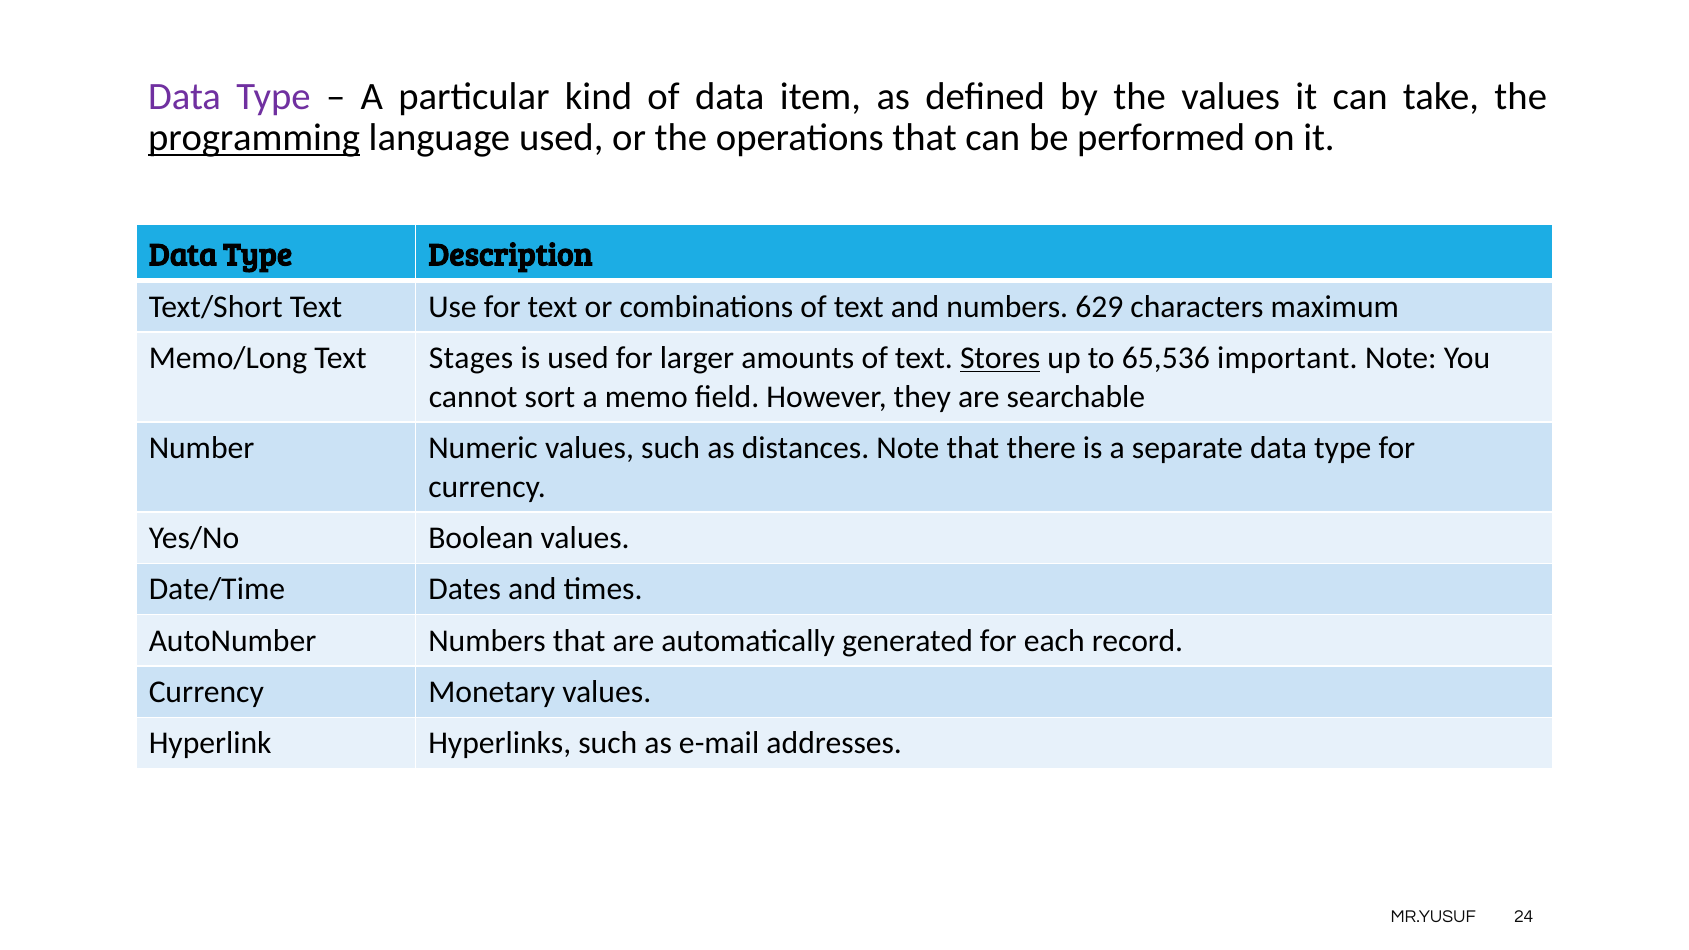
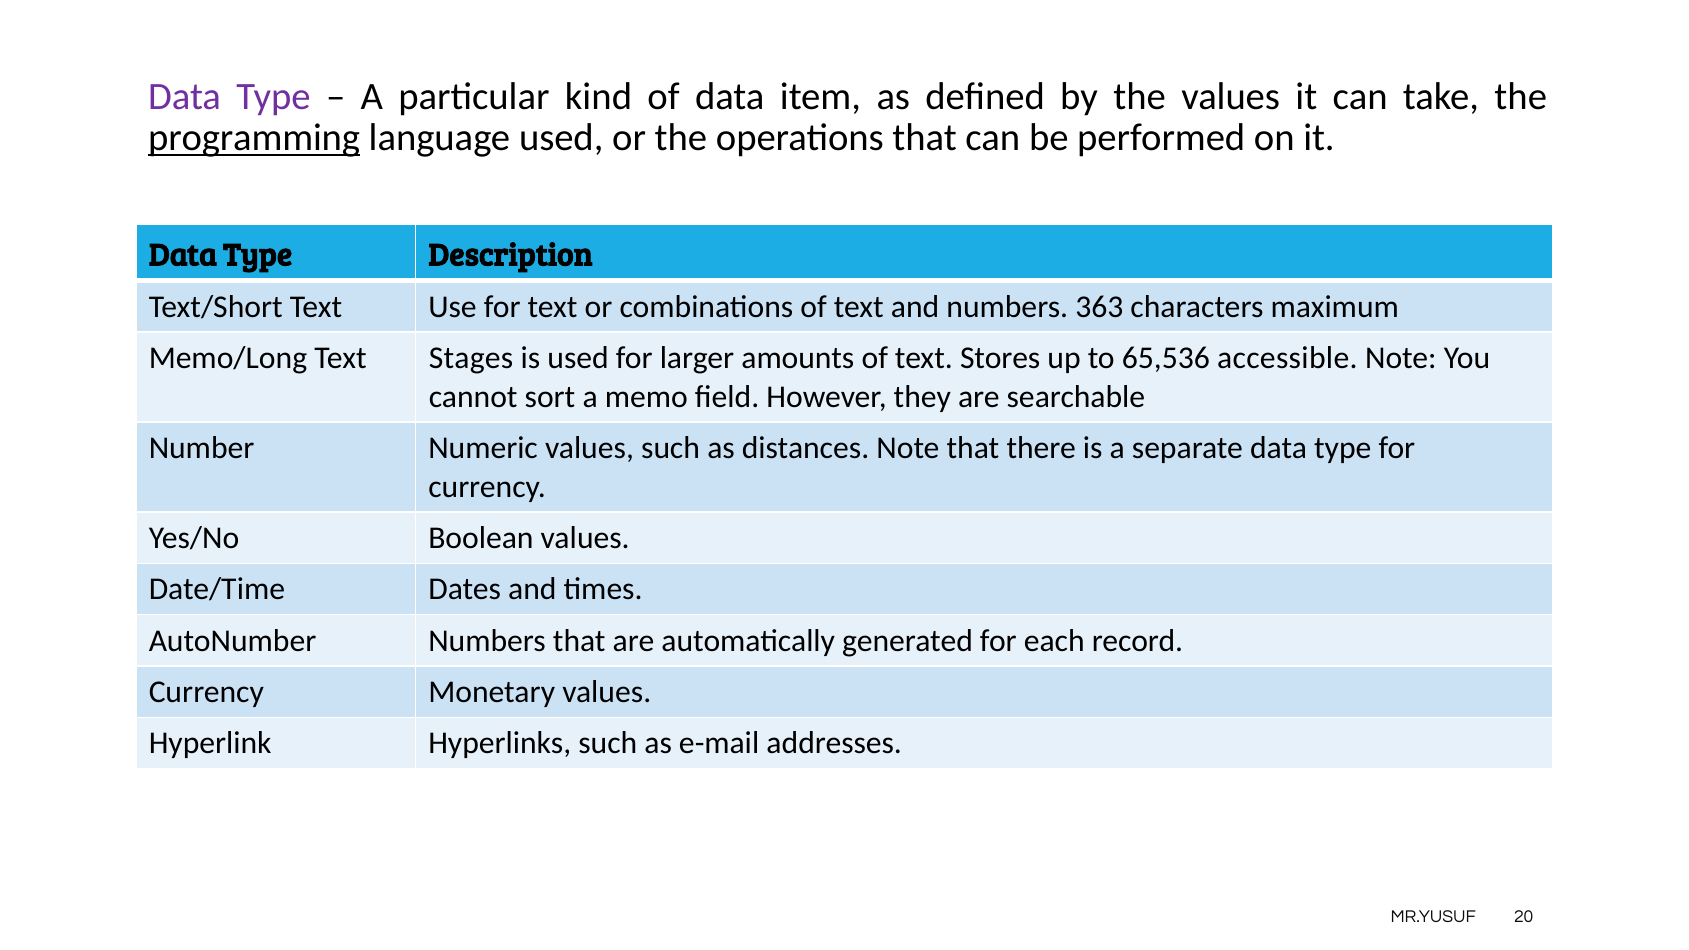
629: 629 -> 363 (1099, 307)
Stores underline: present -> none (1000, 358)
important: important -> accessible (1287, 358)
24: 24 -> 20 (1524, 917)
